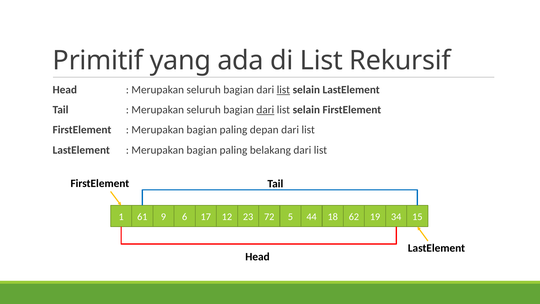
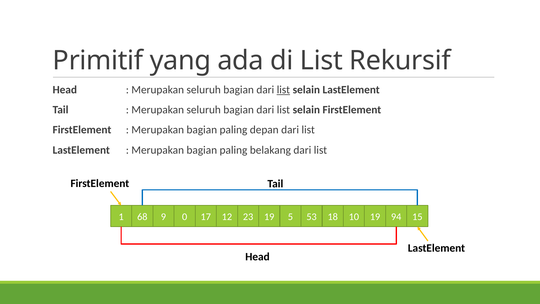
dari underline: present -> none (265, 110)
61: 61 -> 68 (142, 217)
6: 6 -> 0 (185, 217)
23 72: 72 -> 19 (269, 217)
44: 44 -> 53 (312, 217)
62: 62 -> 10 (354, 217)
34: 34 -> 94 (396, 217)
